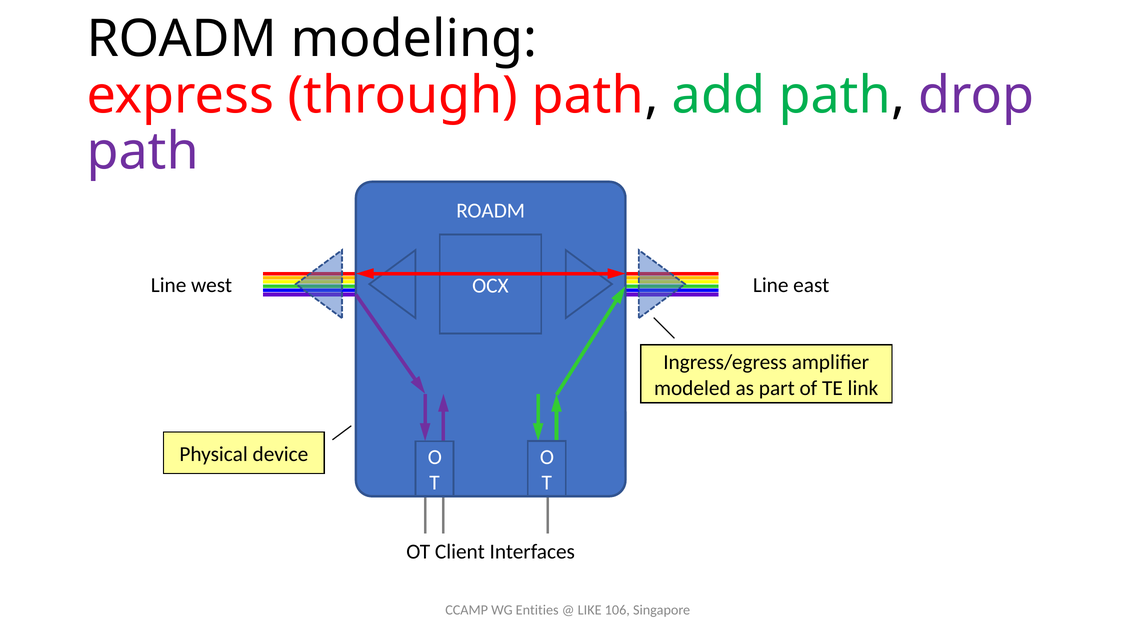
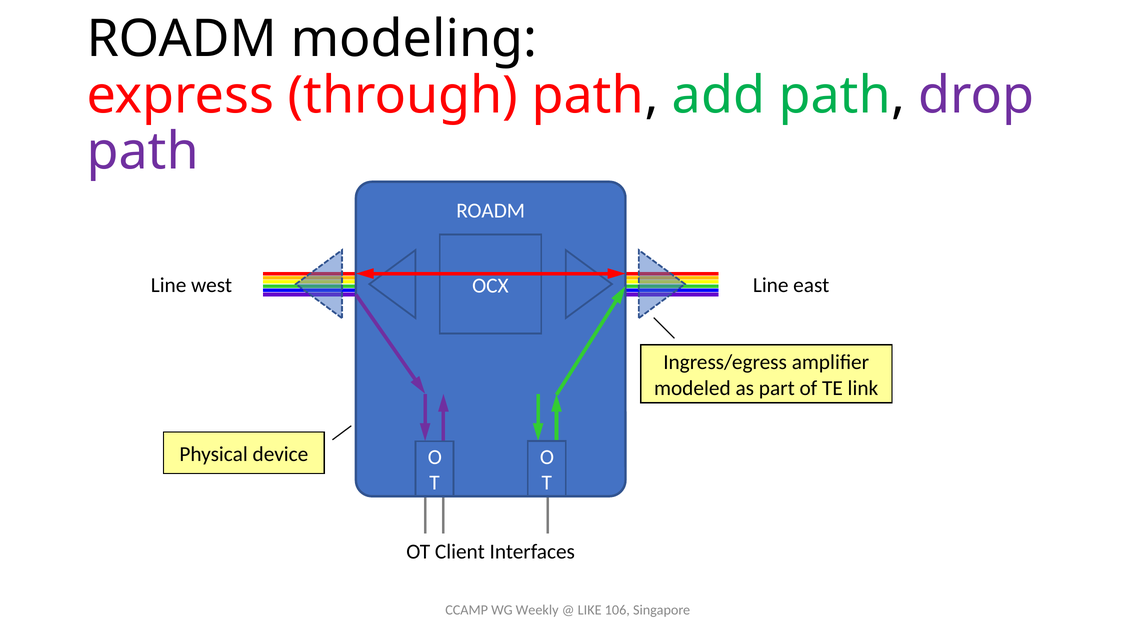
Entities: Entities -> Weekly (537, 610)
